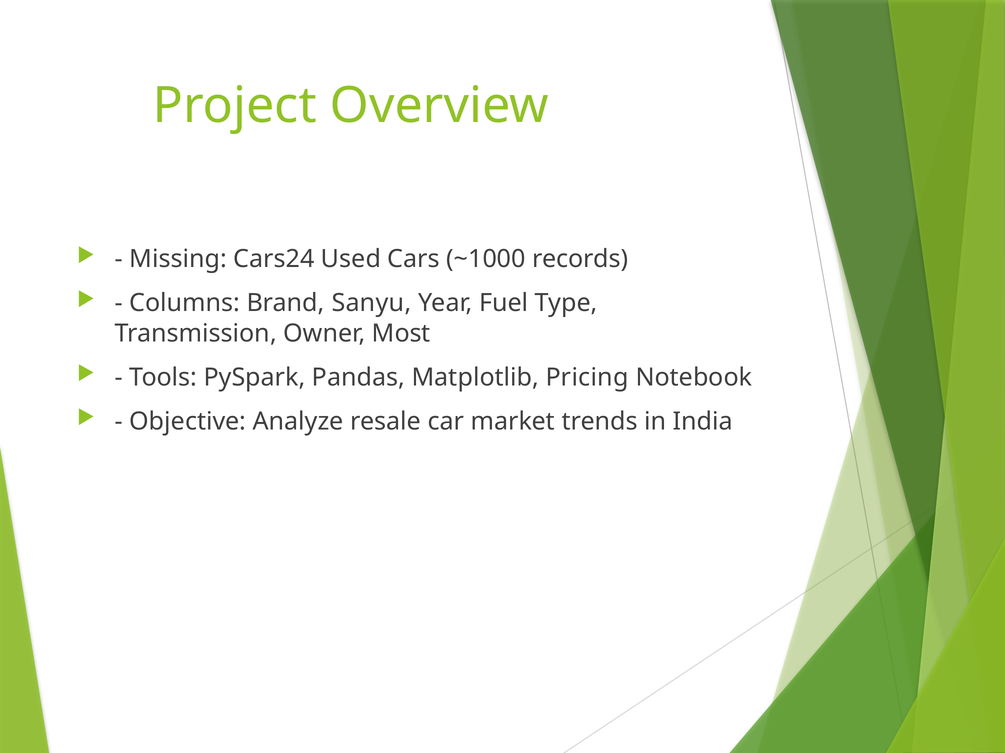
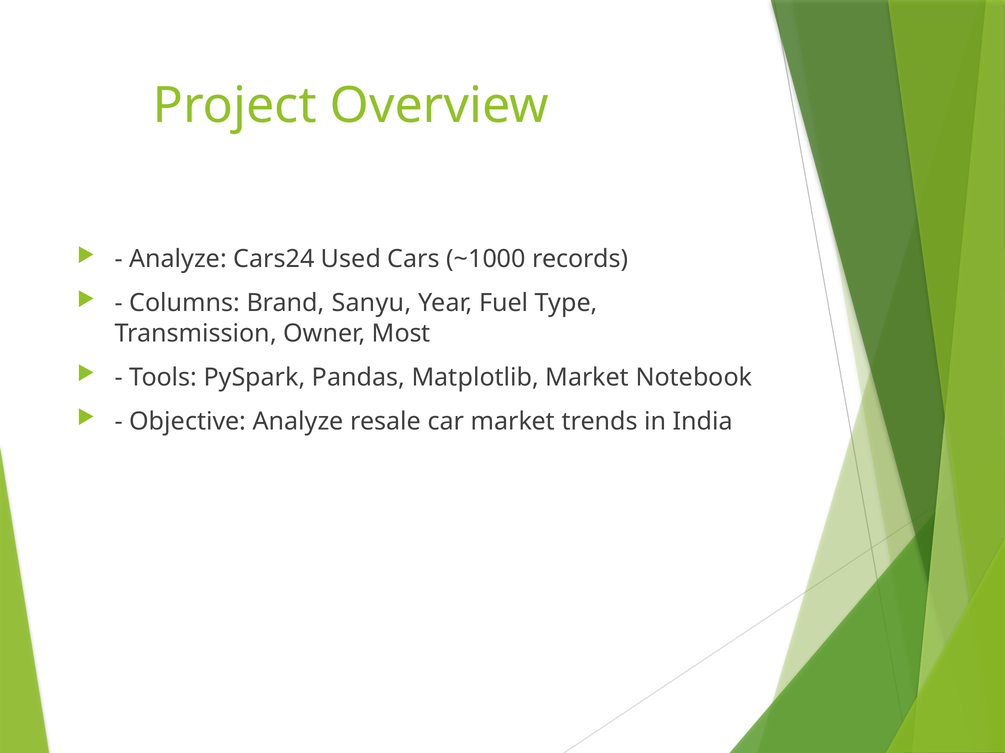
Missing: Missing -> Analyze (178, 259)
Matplotlib Pricing: Pricing -> Market (587, 378)
